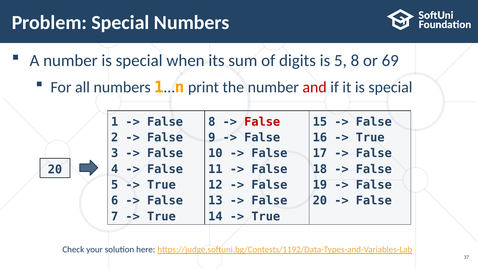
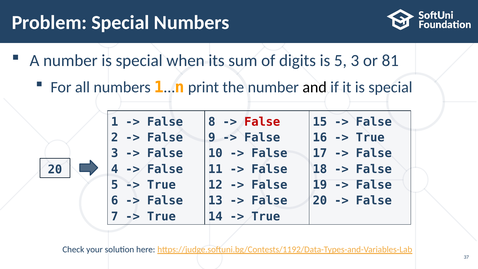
5 8: 8 -> 3 (355, 61)
69: 69 -> 81 (390, 61)
and colour: red -> black (315, 87)
